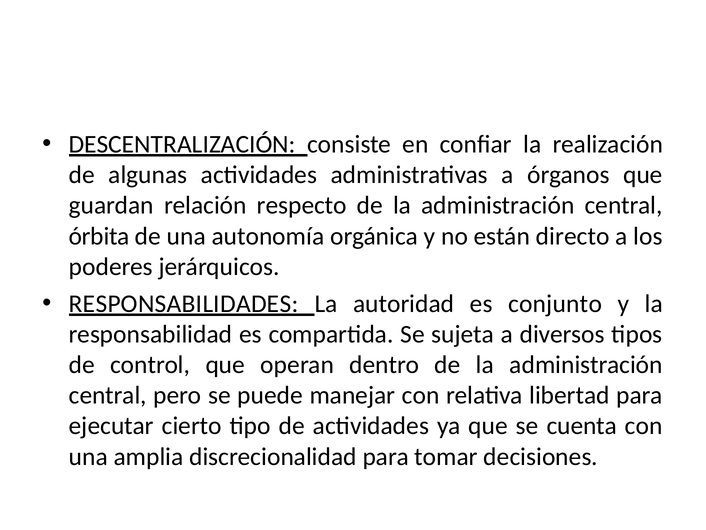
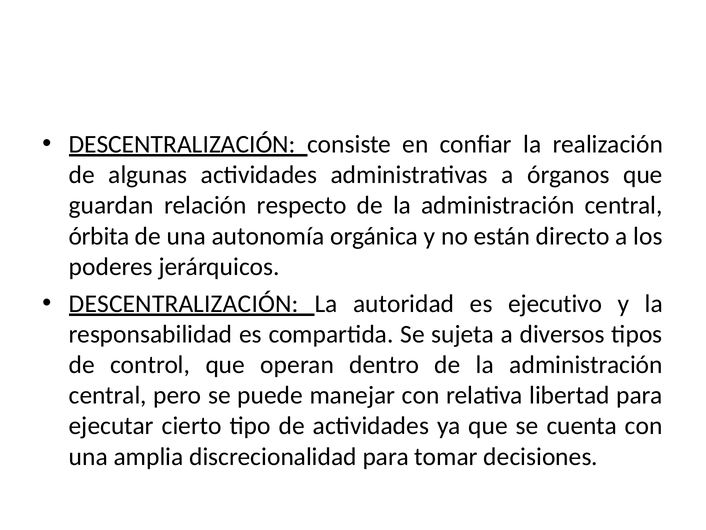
RESPONSABILIDADES: RESPONSABILIDADES -> DESCENTRALIZACIÓN (184, 303)
conjunto: conjunto -> ejecutivo (555, 303)
